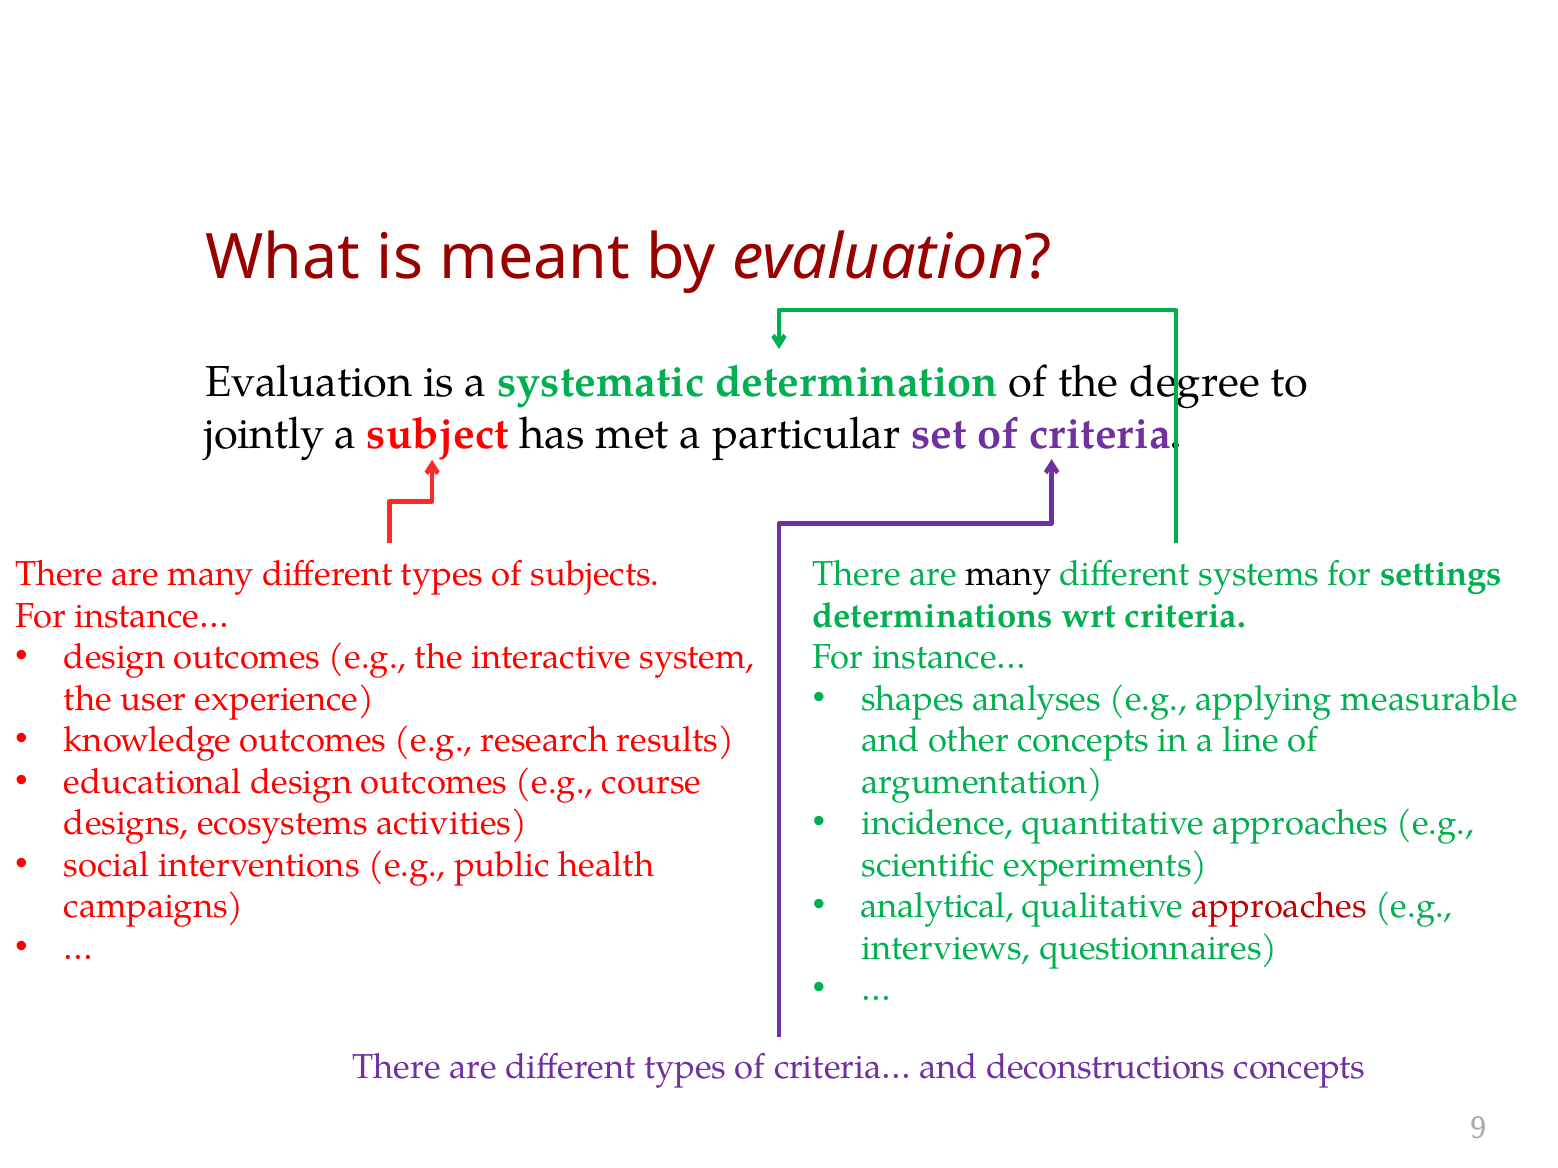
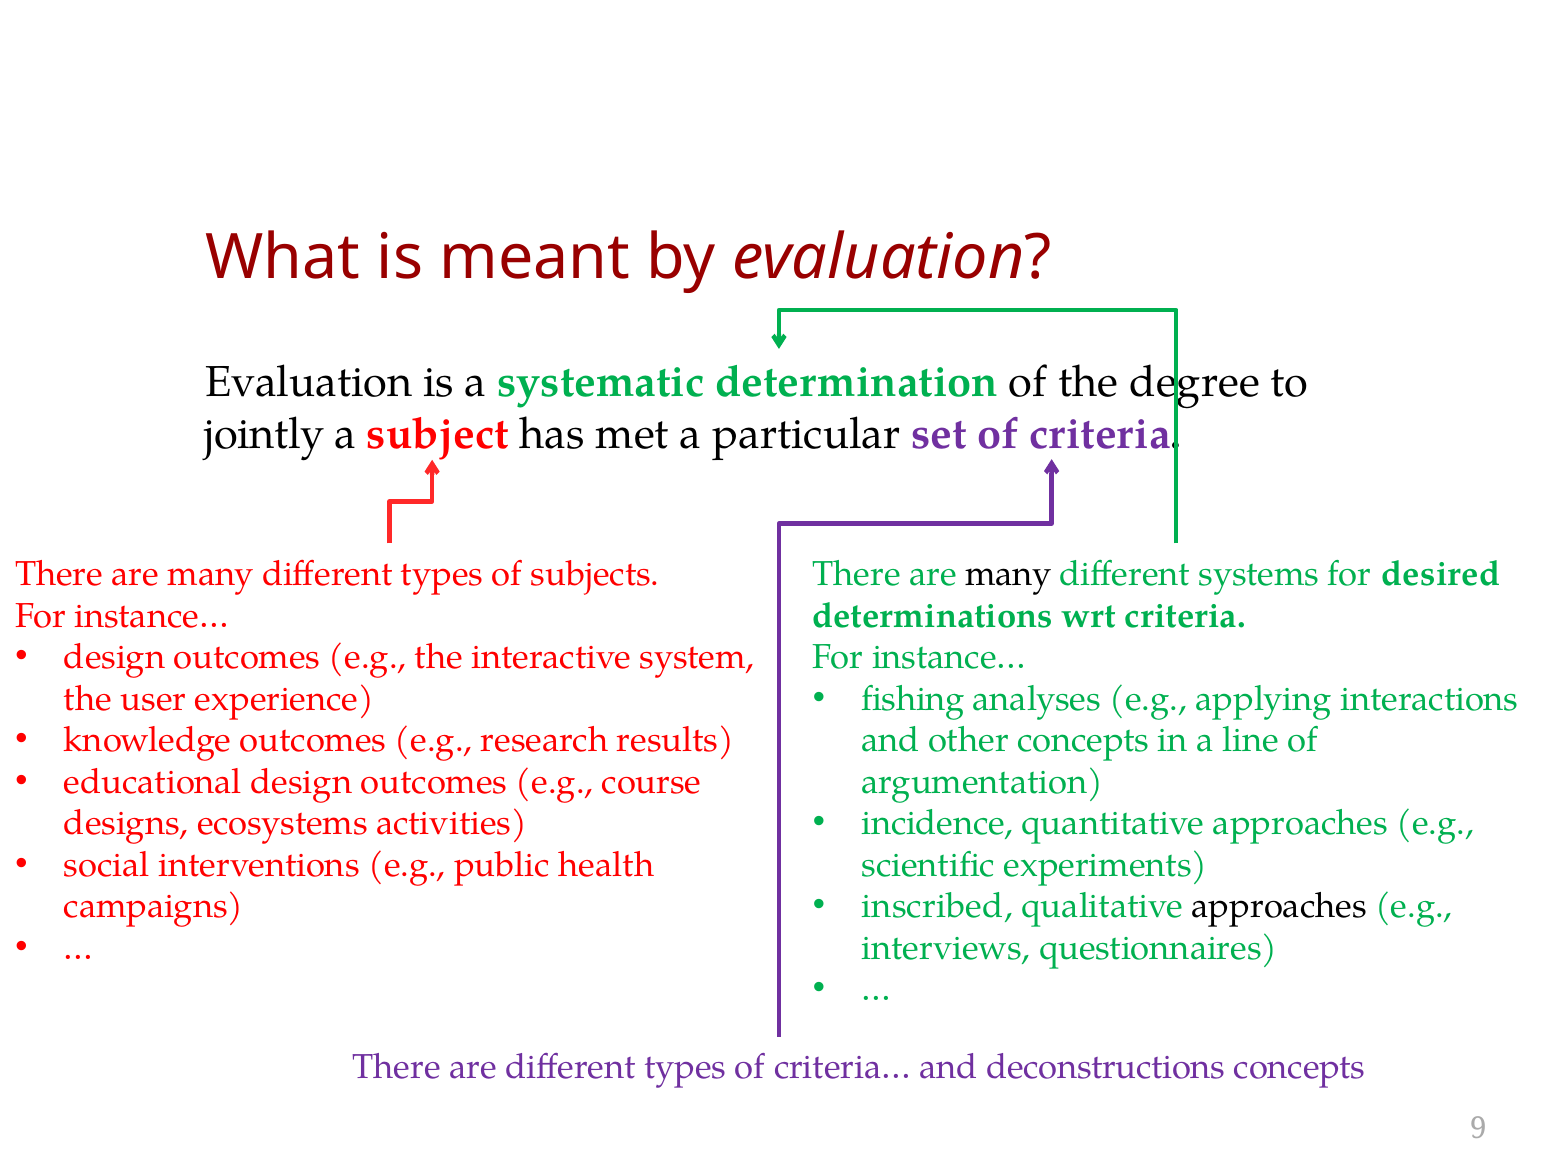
settings: settings -> desired (1441, 575)
shapes: shapes -> fishing (913, 699)
measurable: measurable -> interactions (1430, 699)
analytical: analytical -> inscribed (937, 907)
approaches colour: red -> black (1279, 907)
